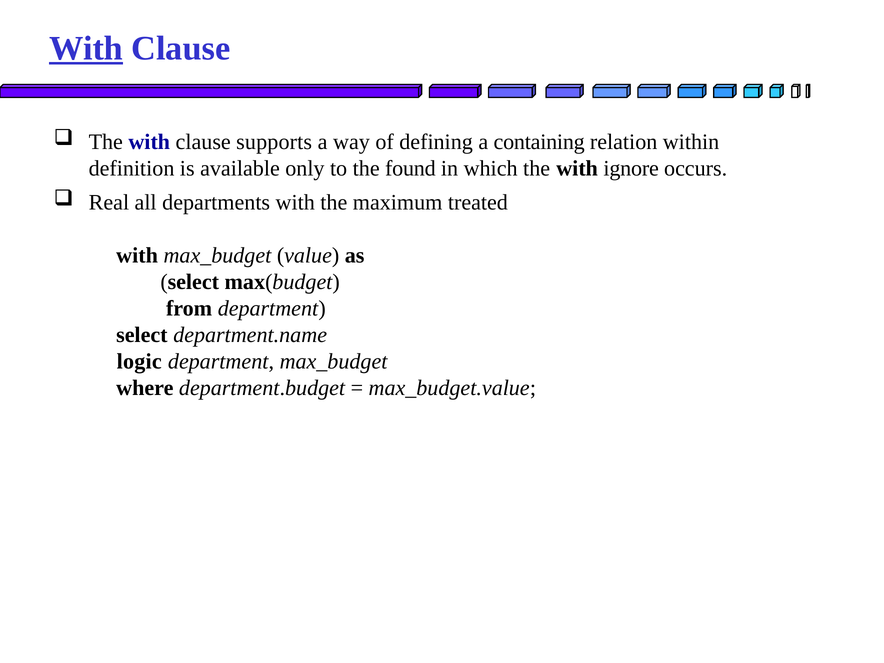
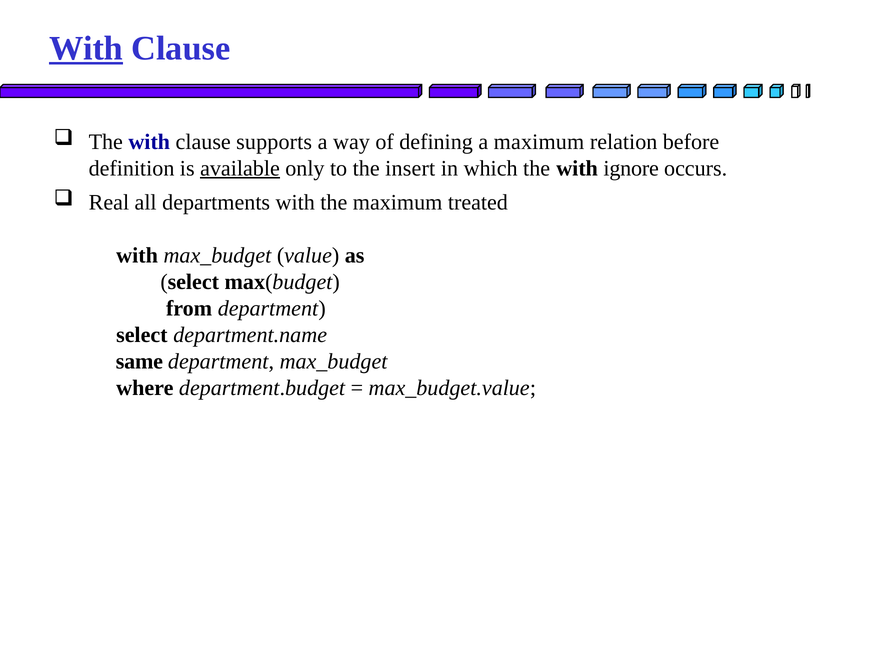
a containing: containing -> maximum (539, 142)
within: within -> before (691, 142)
available underline: none -> present (240, 168)
found: found -> insert (410, 168)
logic: logic -> same (139, 361)
